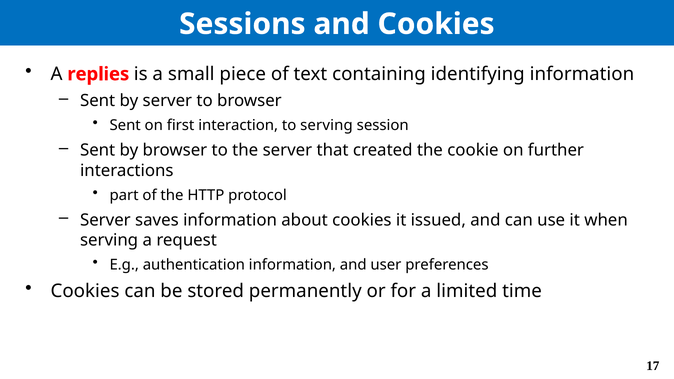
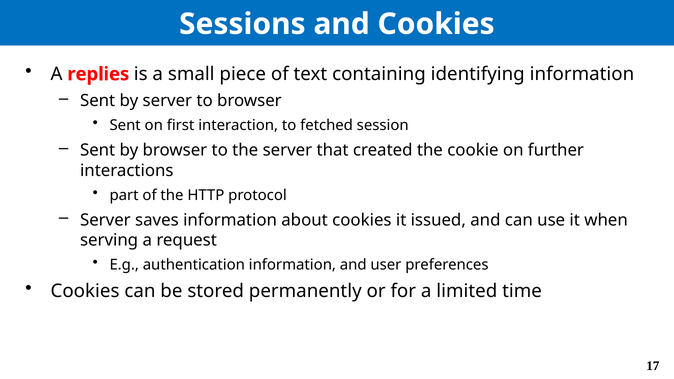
to serving: serving -> fetched (327, 126)
